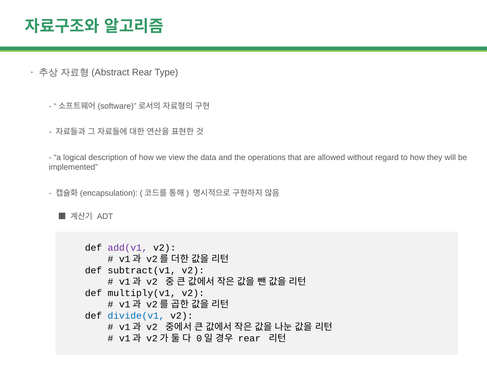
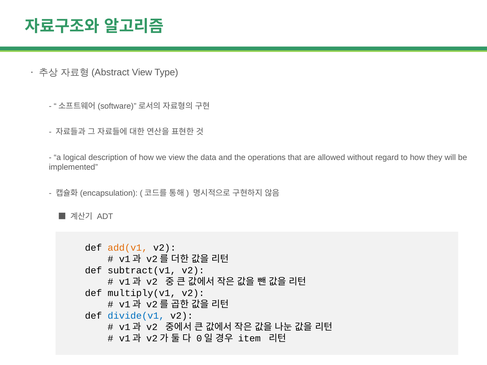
Rear: Rear -> View (142, 72)
add(v1 colour: purple -> orange (128, 248)
rear: rear -> item (249, 339)
